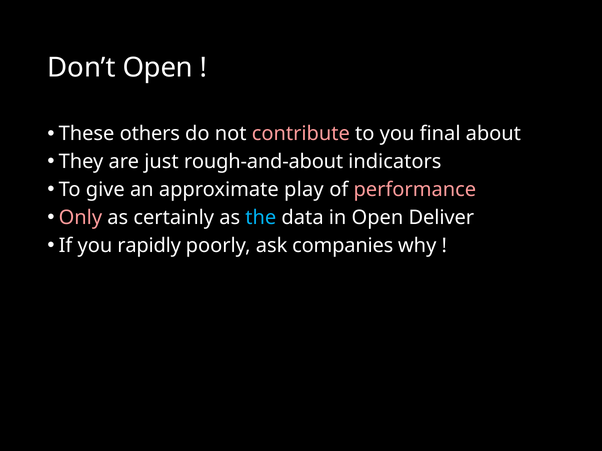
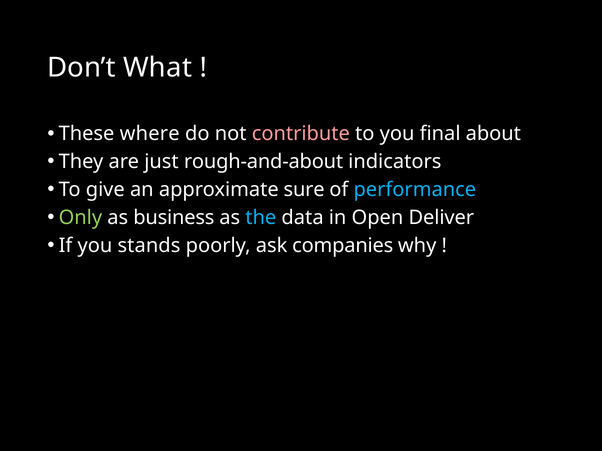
Don’t Open: Open -> What (157, 67)
others: others -> where (150, 134)
play: play -> sure (304, 190)
performance colour: pink -> light blue (415, 190)
Only colour: pink -> light green (80, 218)
certainly: certainly -> business (174, 218)
rapidly: rapidly -> stands (149, 246)
